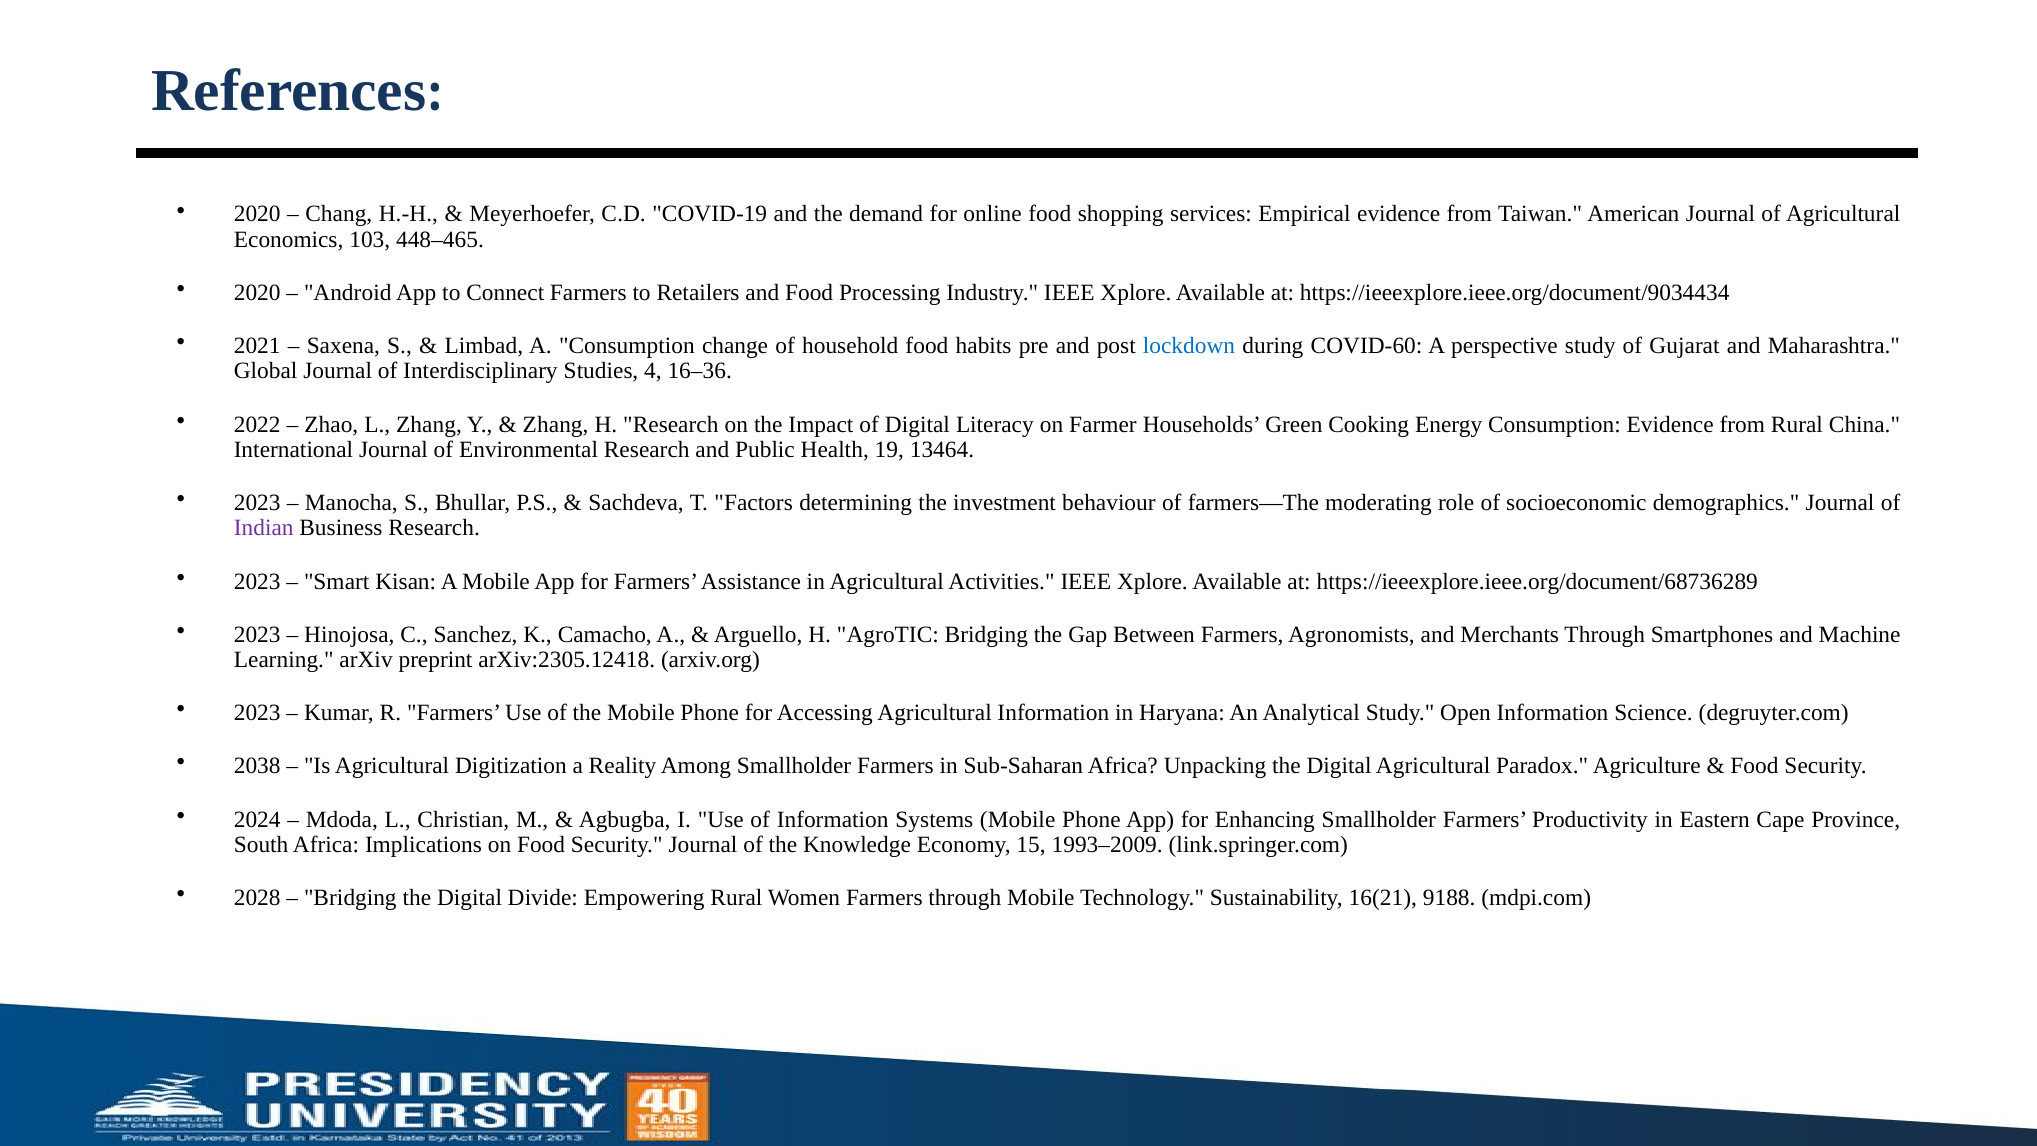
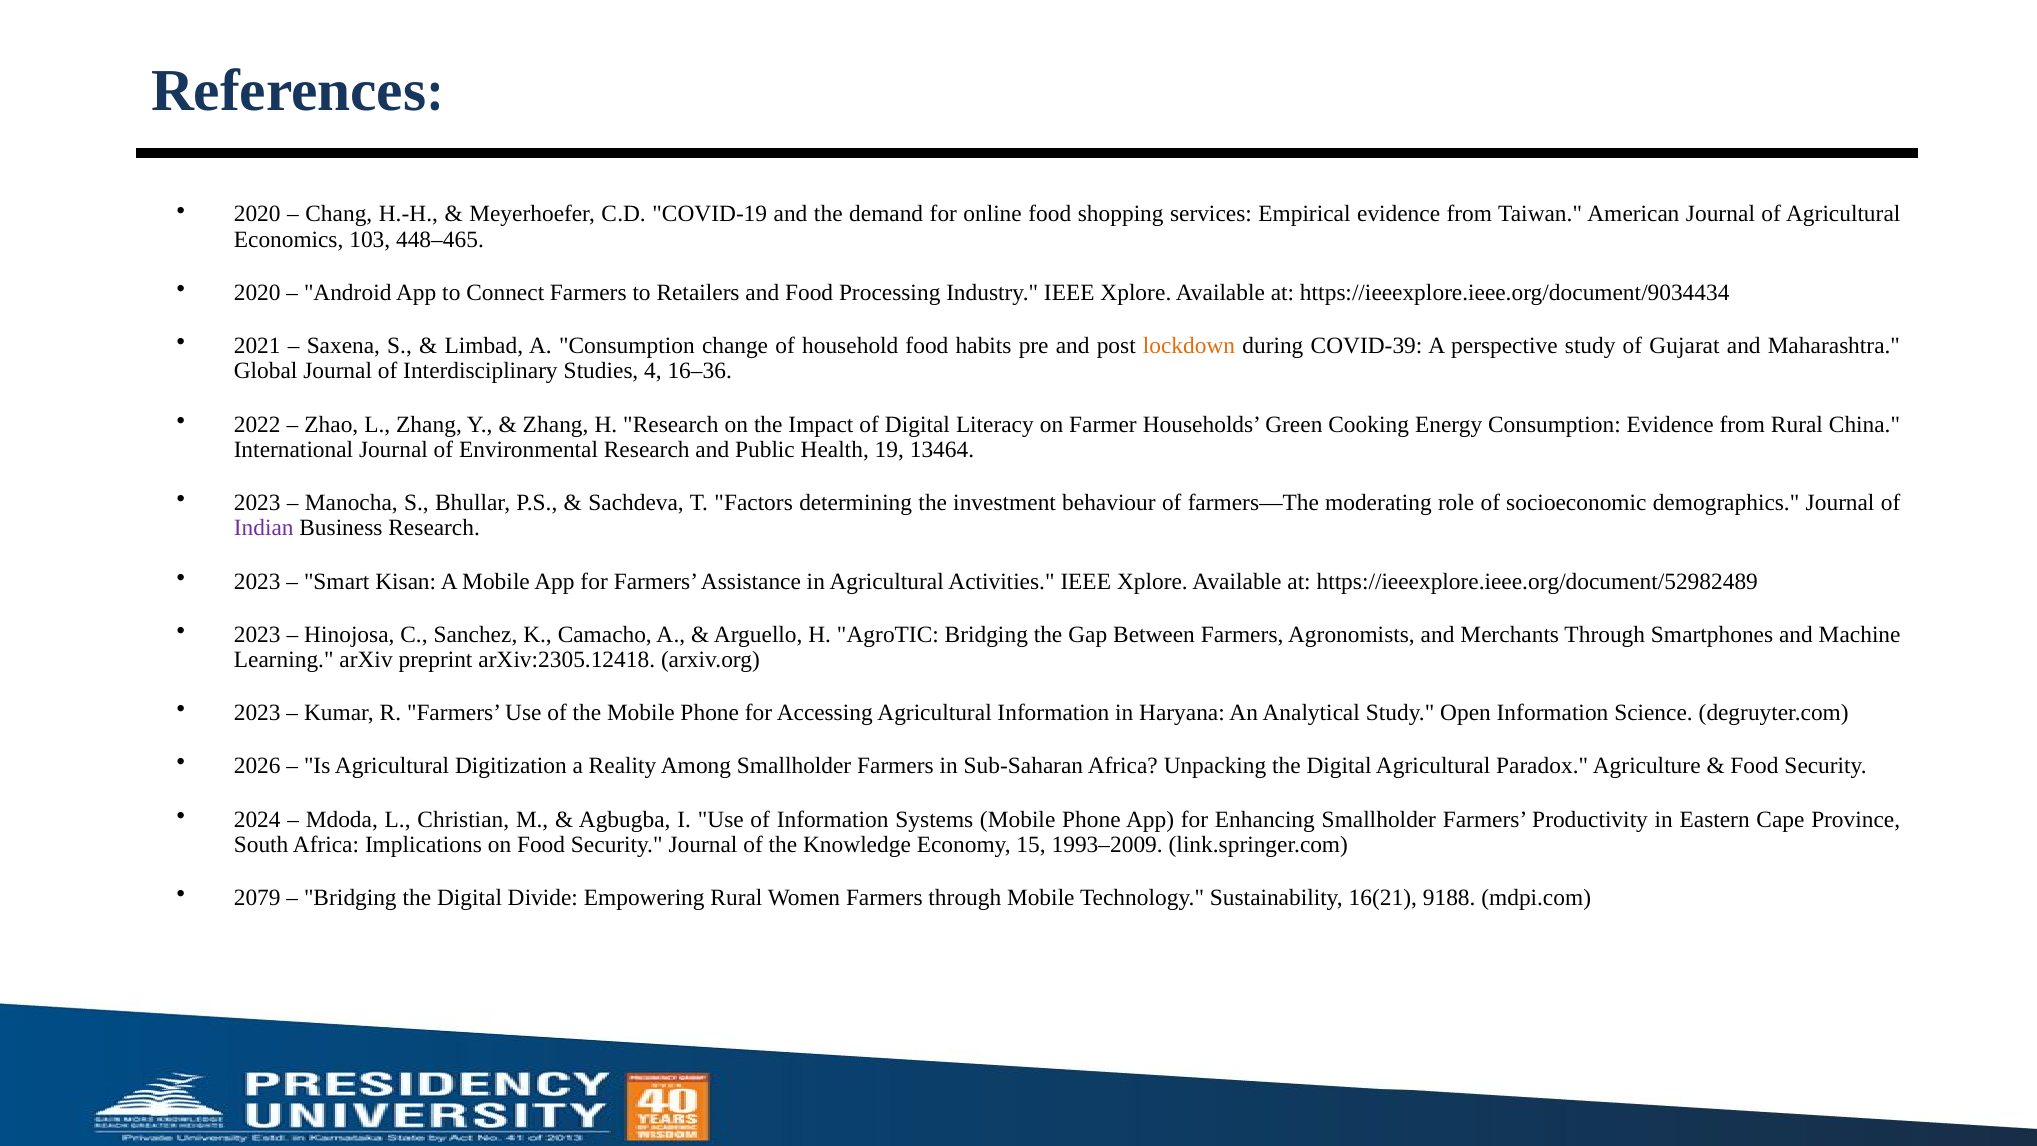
lockdown colour: blue -> orange (1189, 346)
COVID-60: COVID-60 -> COVID-39 (1367, 346)
https://ieeexplore.ieee.org/document/68736289: https://ieeexplore.ieee.org/document/68736289 -> https://ieeexplore.ieee.org/document/52982489 (1537, 581)
2038: 2038 -> 2026 (257, 766)
2028: 2028 -> 2079 (257, 898)
